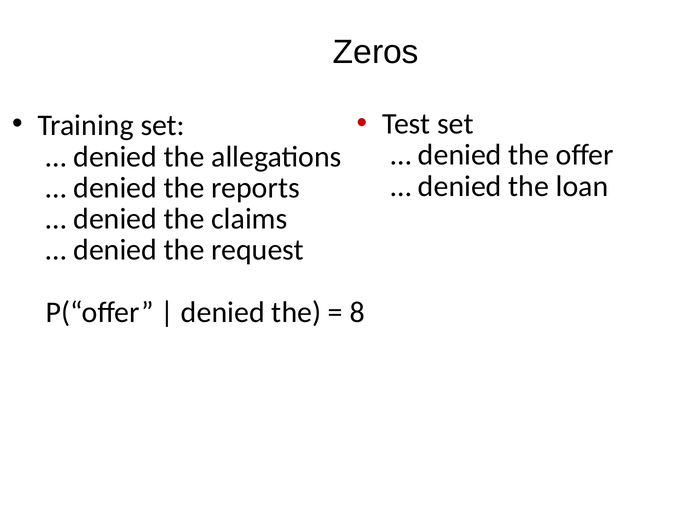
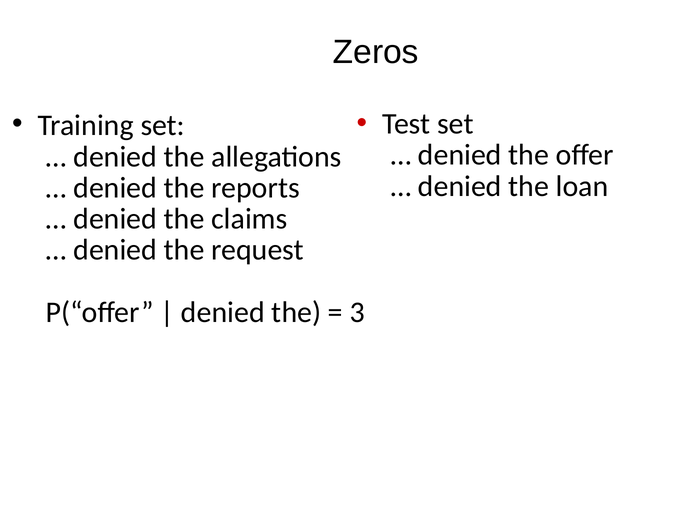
8: 8 -> 3 (357, 312)
